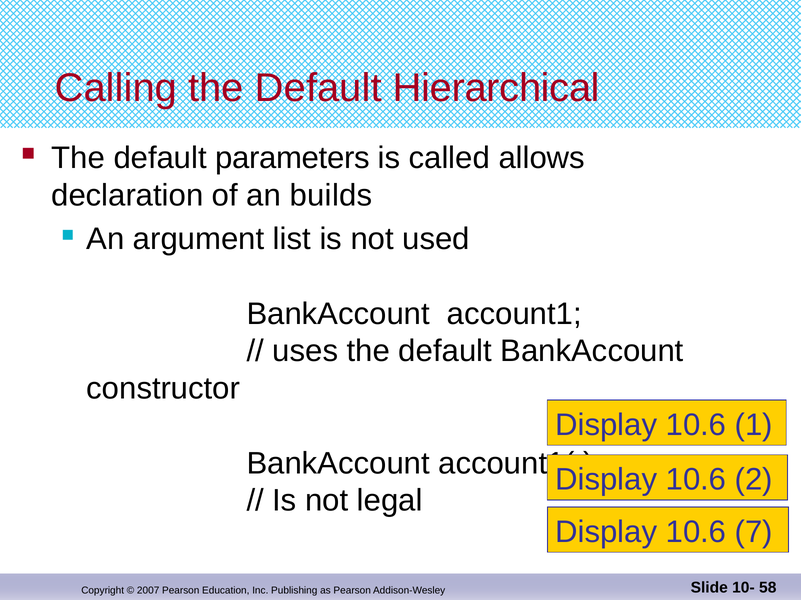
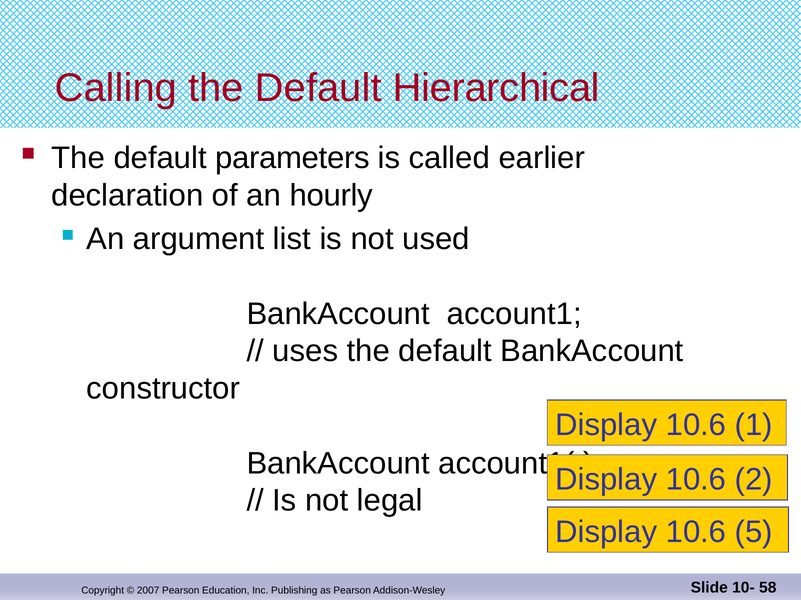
allows: allows -> earlier (542, 158)
builds: builds -> hourly (331, 196)
7: 7 -> 5 (754, 533)
